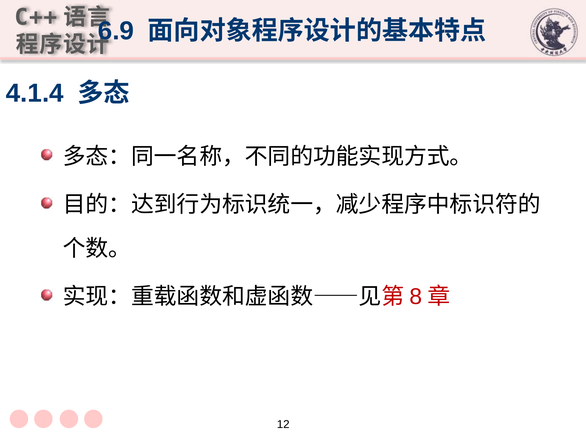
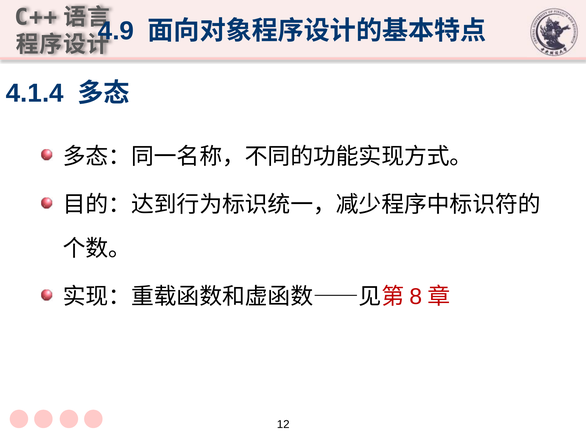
6.9: 6.9 -> 4.9 (116, 31)
